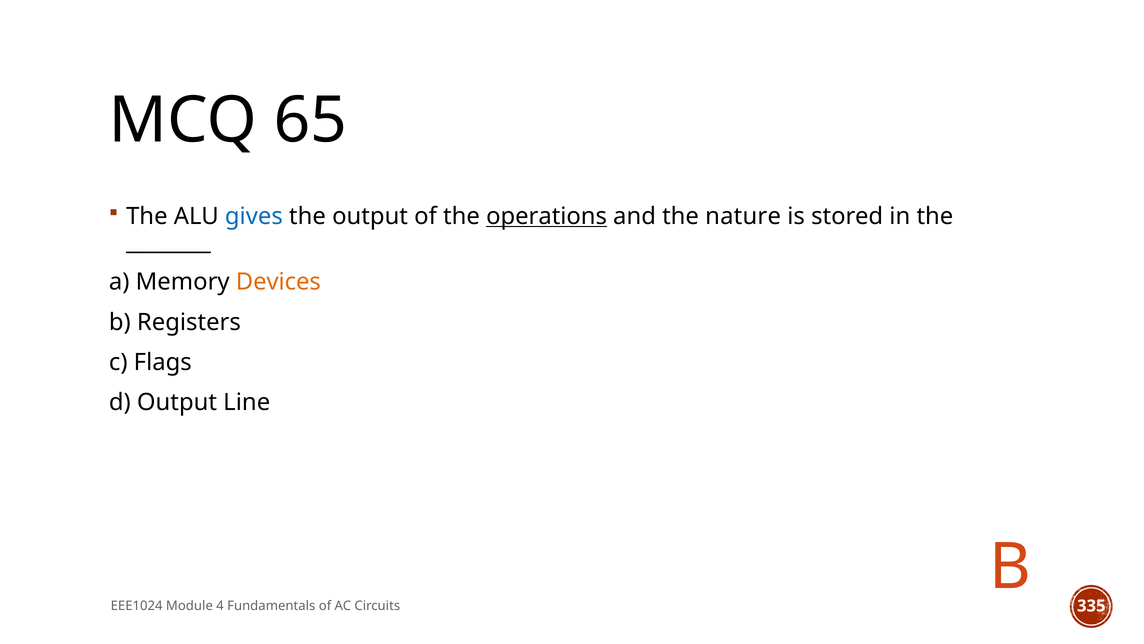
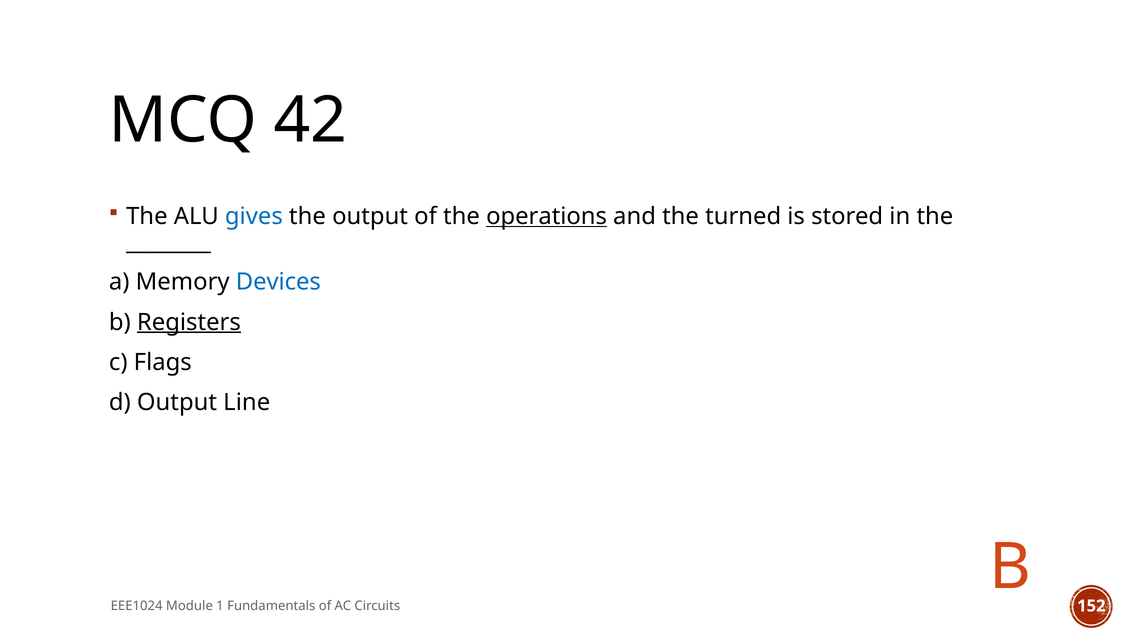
65: 65 -> 42 (310, 121)
nature: nature -> turned (743, 216)
Devices colour: orange -> blue (278, 282)
Registers underline: none -> present (189, 322)
4: 4 -> 1 (220, 606)
335: 335 -> 152 (1091, 605)
